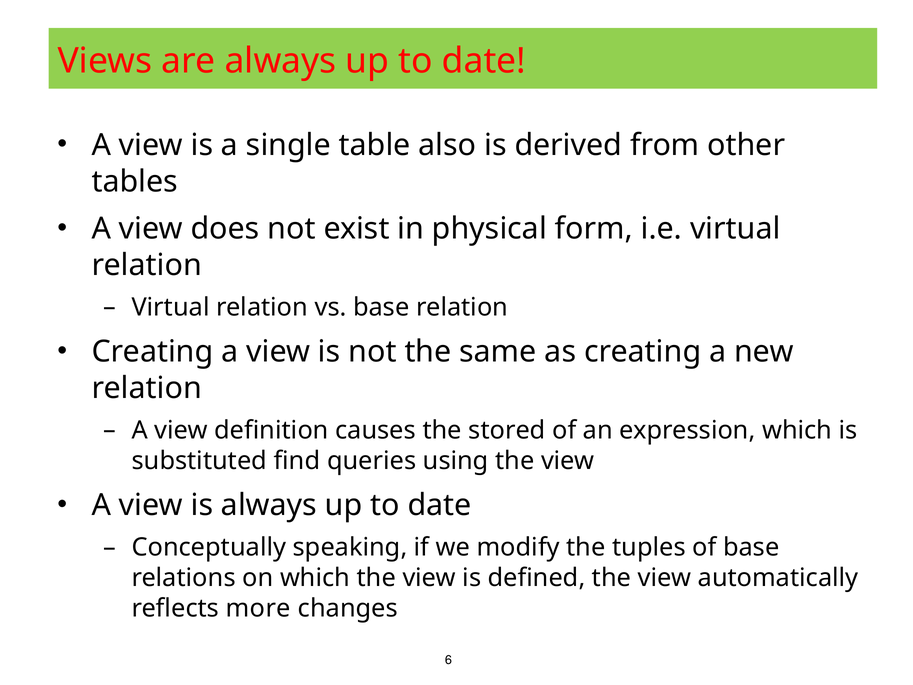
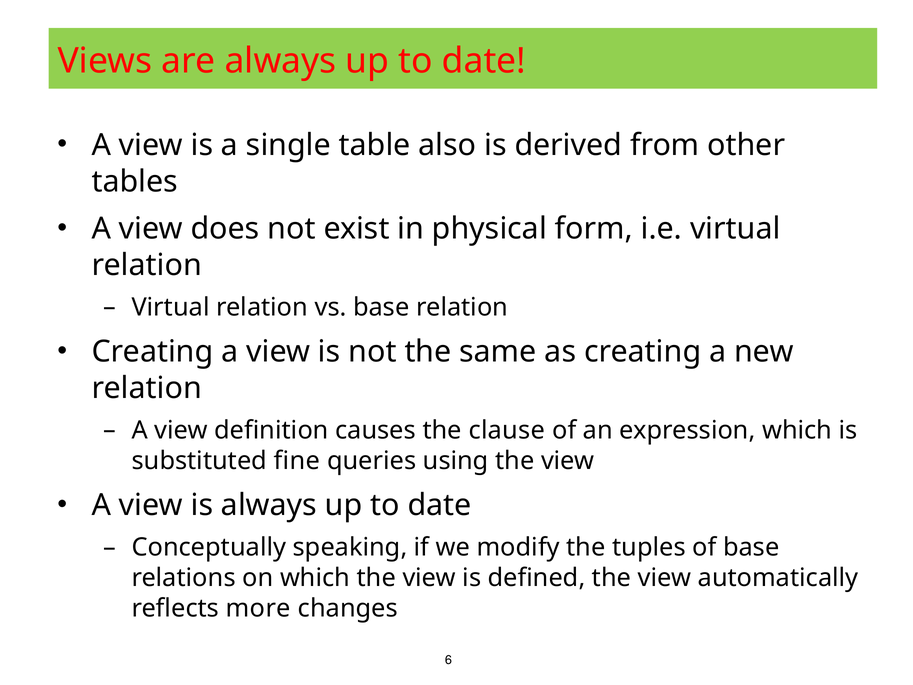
stored: stored -> clause (507, 430)
find: find -> fine (297, 461)
